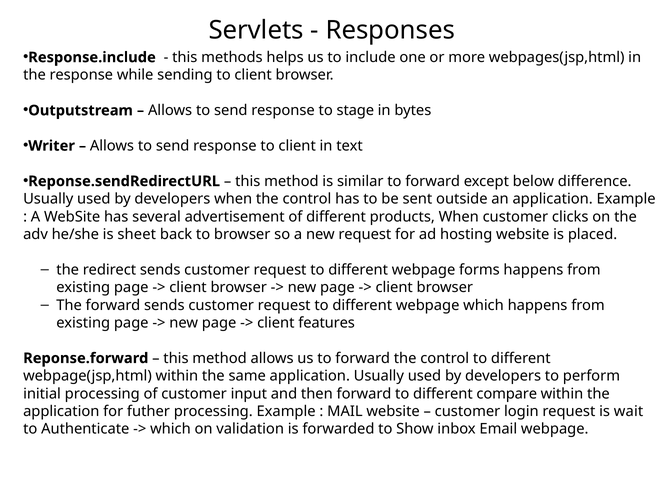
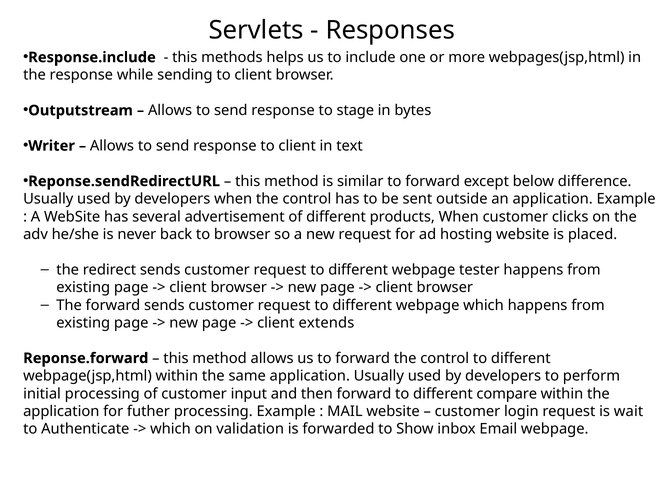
sheet: sheet -> never (137, 234)
forms: forms -> tester (479, 270)
features: features -> extends (326, 323)
